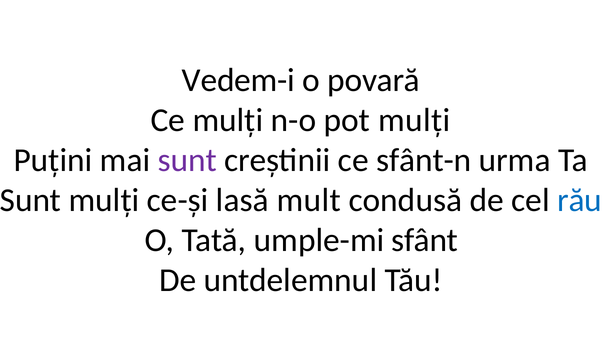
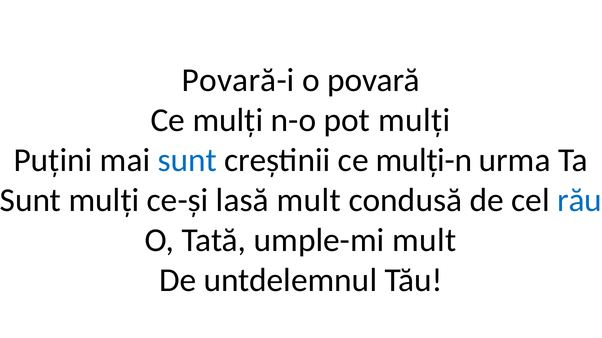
Vedem-i: Vedem-i -> Povară-i (238, 80)
sunt colour: purple -> blue (187, 161)
sfânt-n: sfânt-n -> mulți-n (424, 161)
umple-mi sfânt: sfânt -> mult (424, 241)
